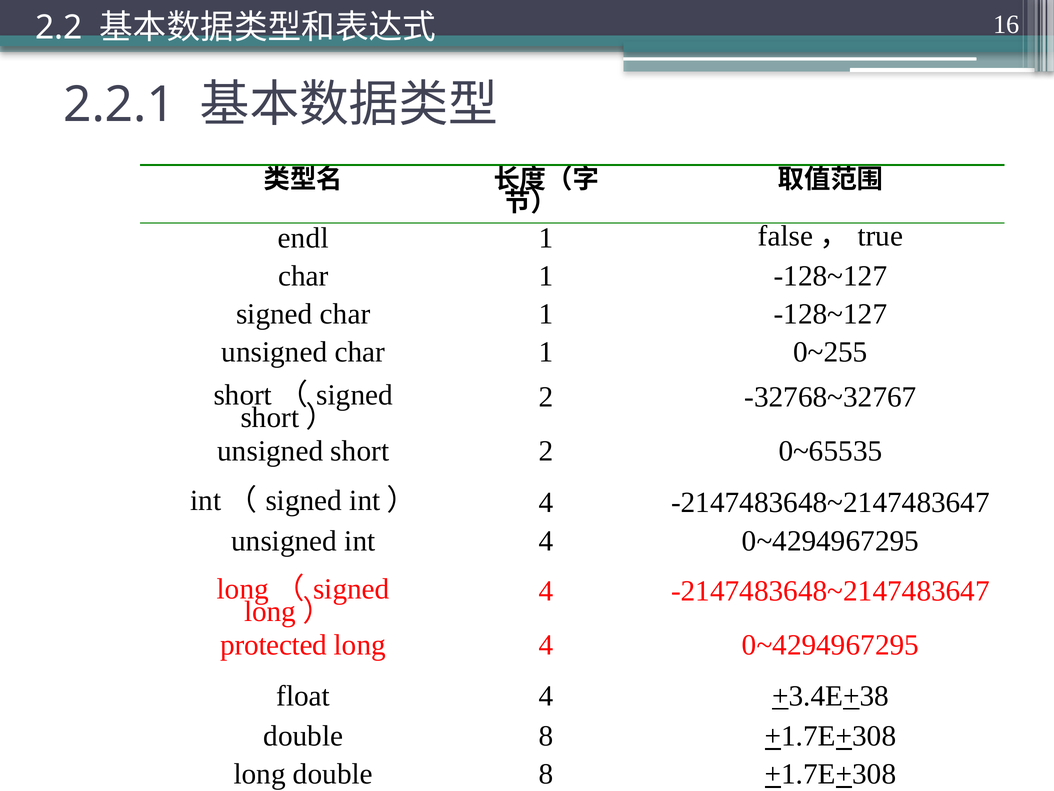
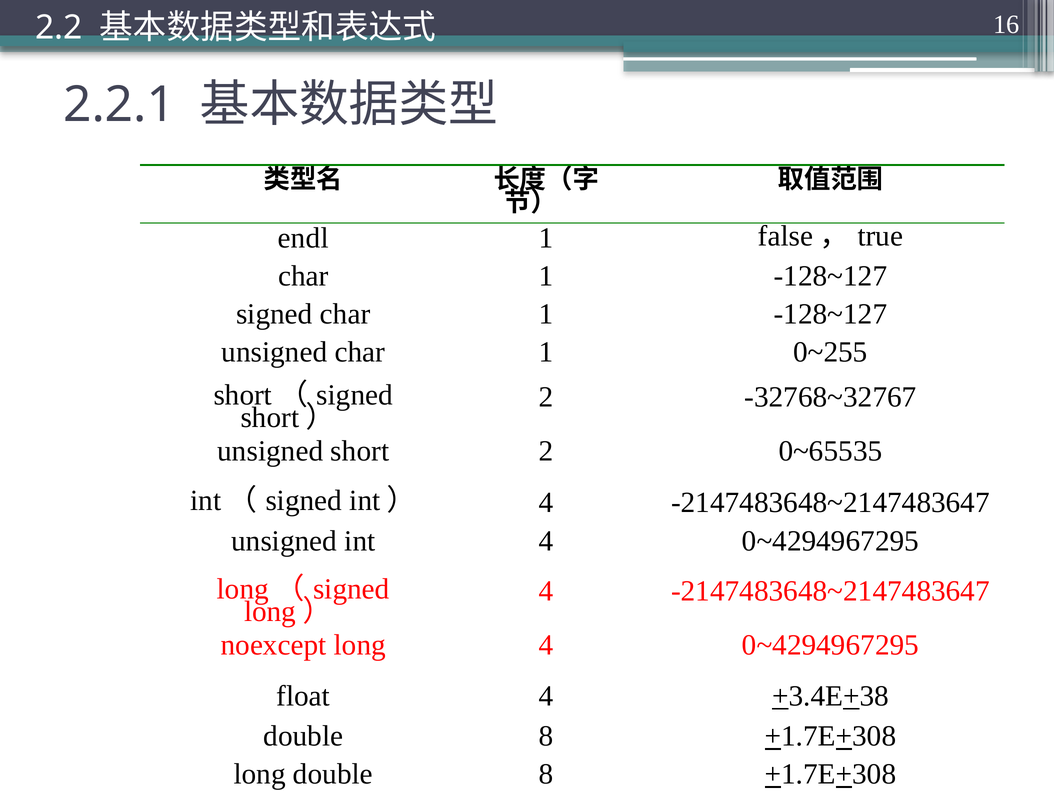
protected: protected -> noexcept (274, 645)
